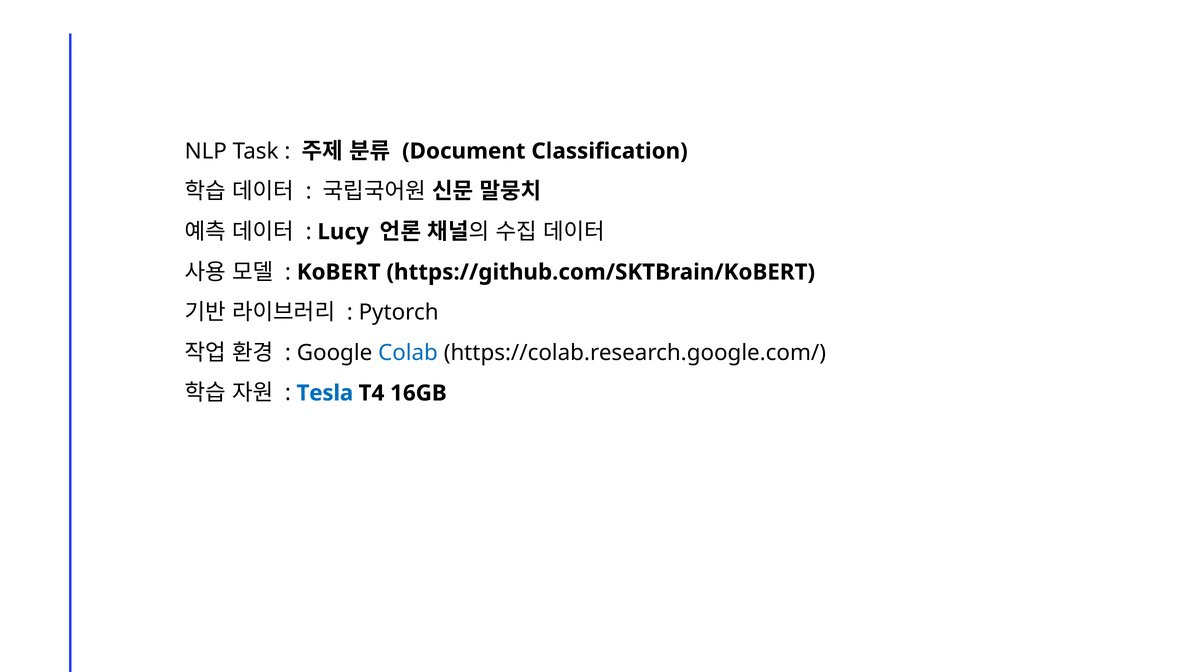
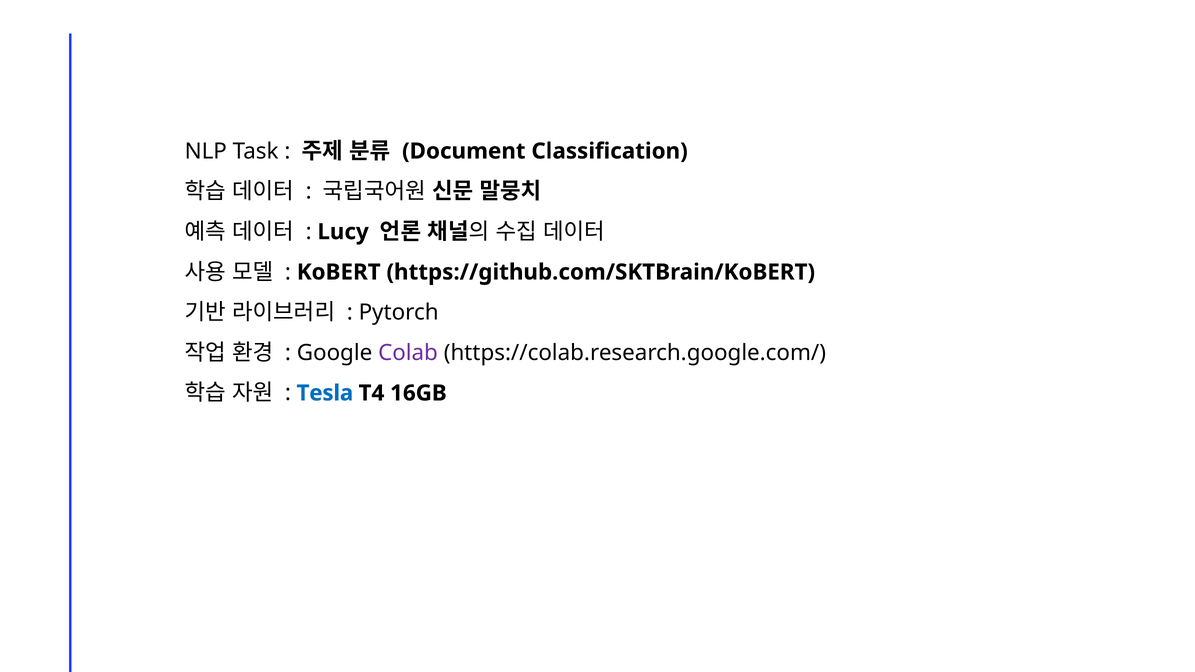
Colab colour: blue -> purple (408, 353)
